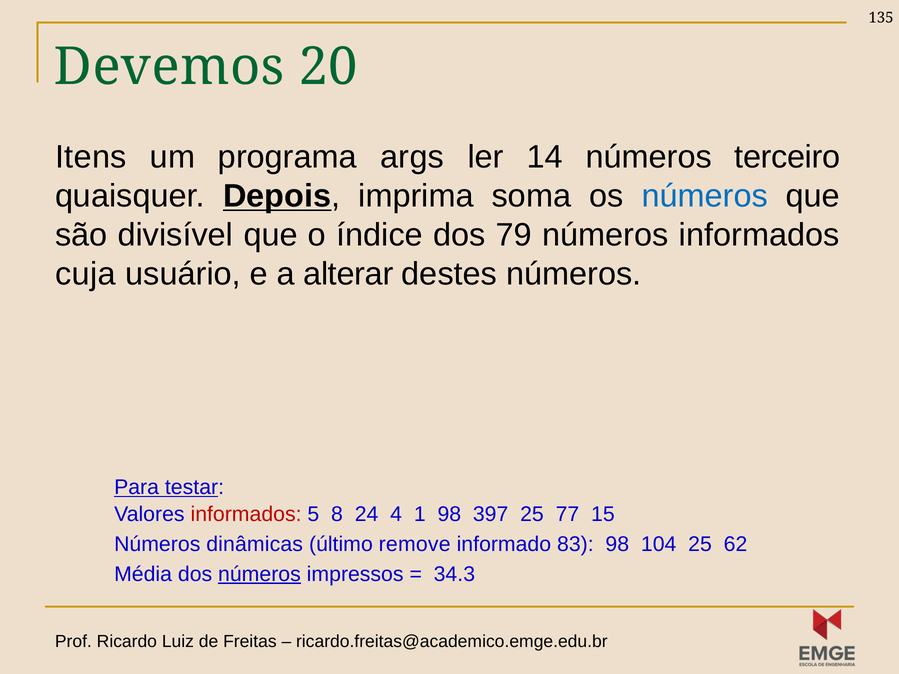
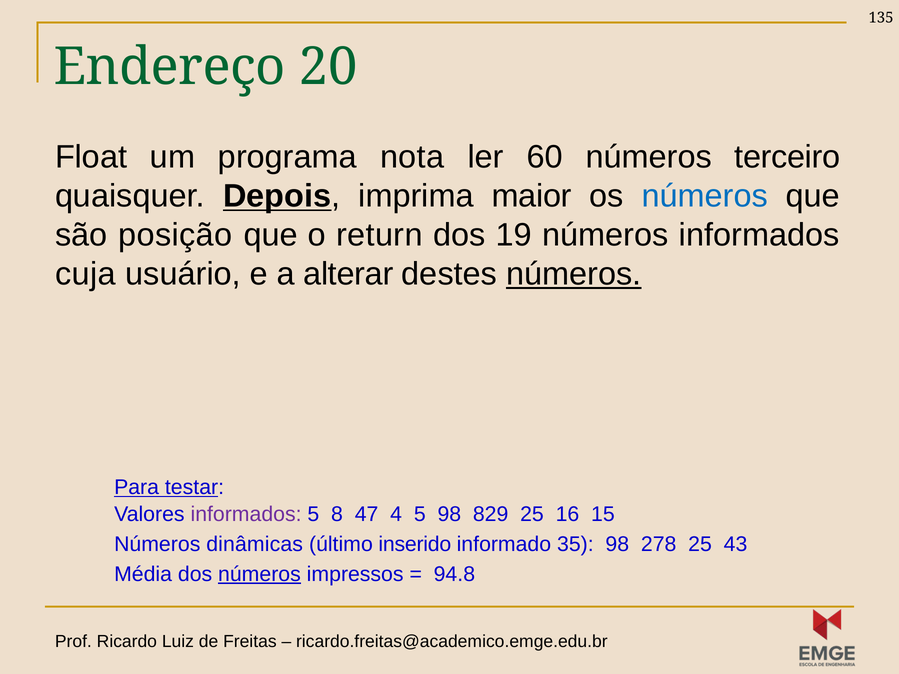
Devemos: Devemos -> Endereço (170, 67)
Itens: Itens -> Float (91, 157)
args: args -> nota (412, 157)
14: 14 -> 60 (545, 157)
soma: soma -> maior (532, 196)
divisível: divisível -> posição (175, 235)
índice: índice -> return (379, 235)
79: 79 -> 19 (514, 235)
números underline: none -> present (574, 274)
informados colour: red -> purple (246, 514)
24: 24 -> 47 (367, 514)
4 1: 1 -> 5 (420, 514)
397: 397 -> 829 (491, 514)
77: 77 -> 16 (567, 514)
remove: remove -> inserido (415, 544)
83: 83 -> 35 (575, 544)
104: 104 -> 278 (659, 544)
62: 62 -> 43 (736, 544)
34.3: 34.3 -> 94.8 (454, 574)
